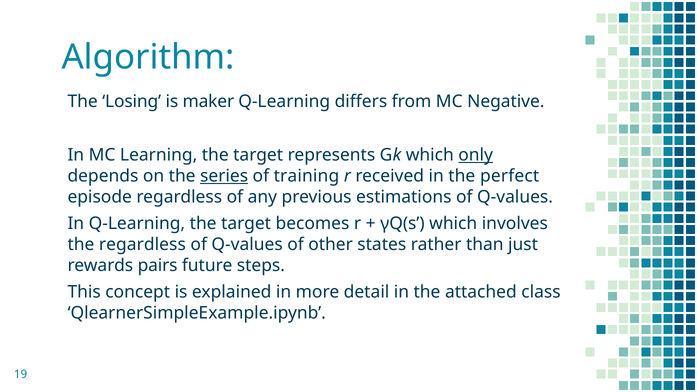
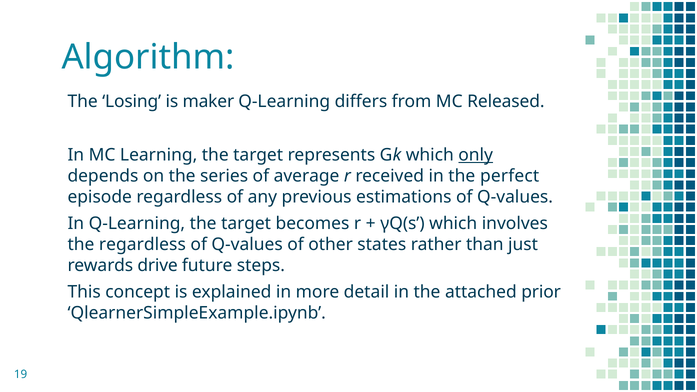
Negative: Negative -> Released (506, 102)
series underline: present -> none (224, 176)
training: training -> average (307, 176)
pairs: pairs -> drive (158, 265)
class: class -> prior (541, 292)
